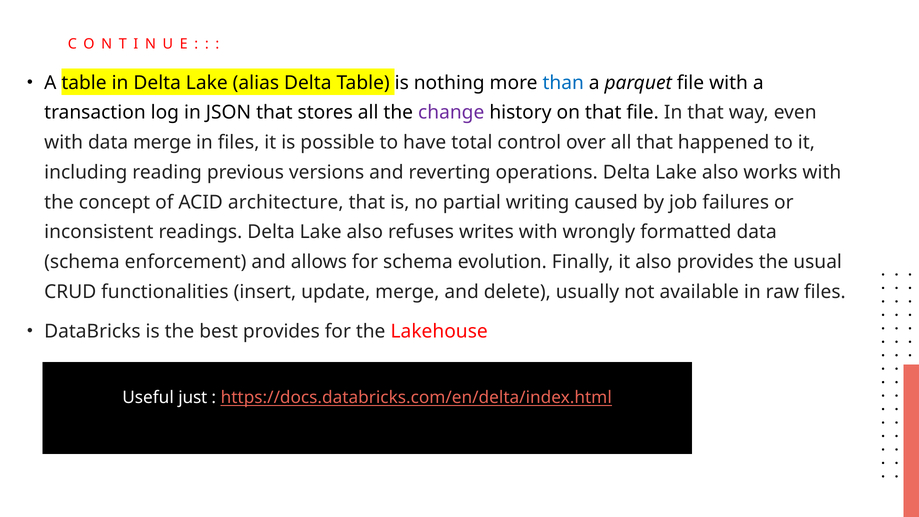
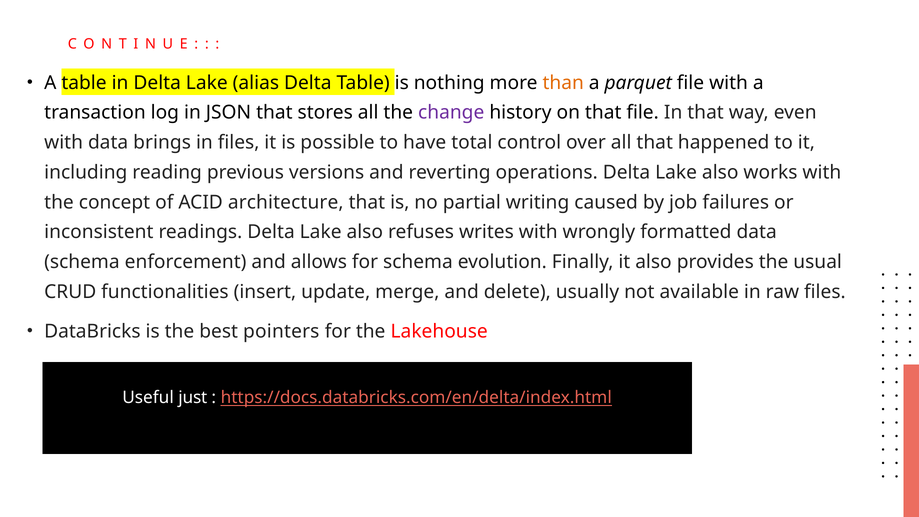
than colour: blue -> orange (563, 83)
data merge: merge -> brings (162, 143)
best provides: provides -> pointers (281, 331)
